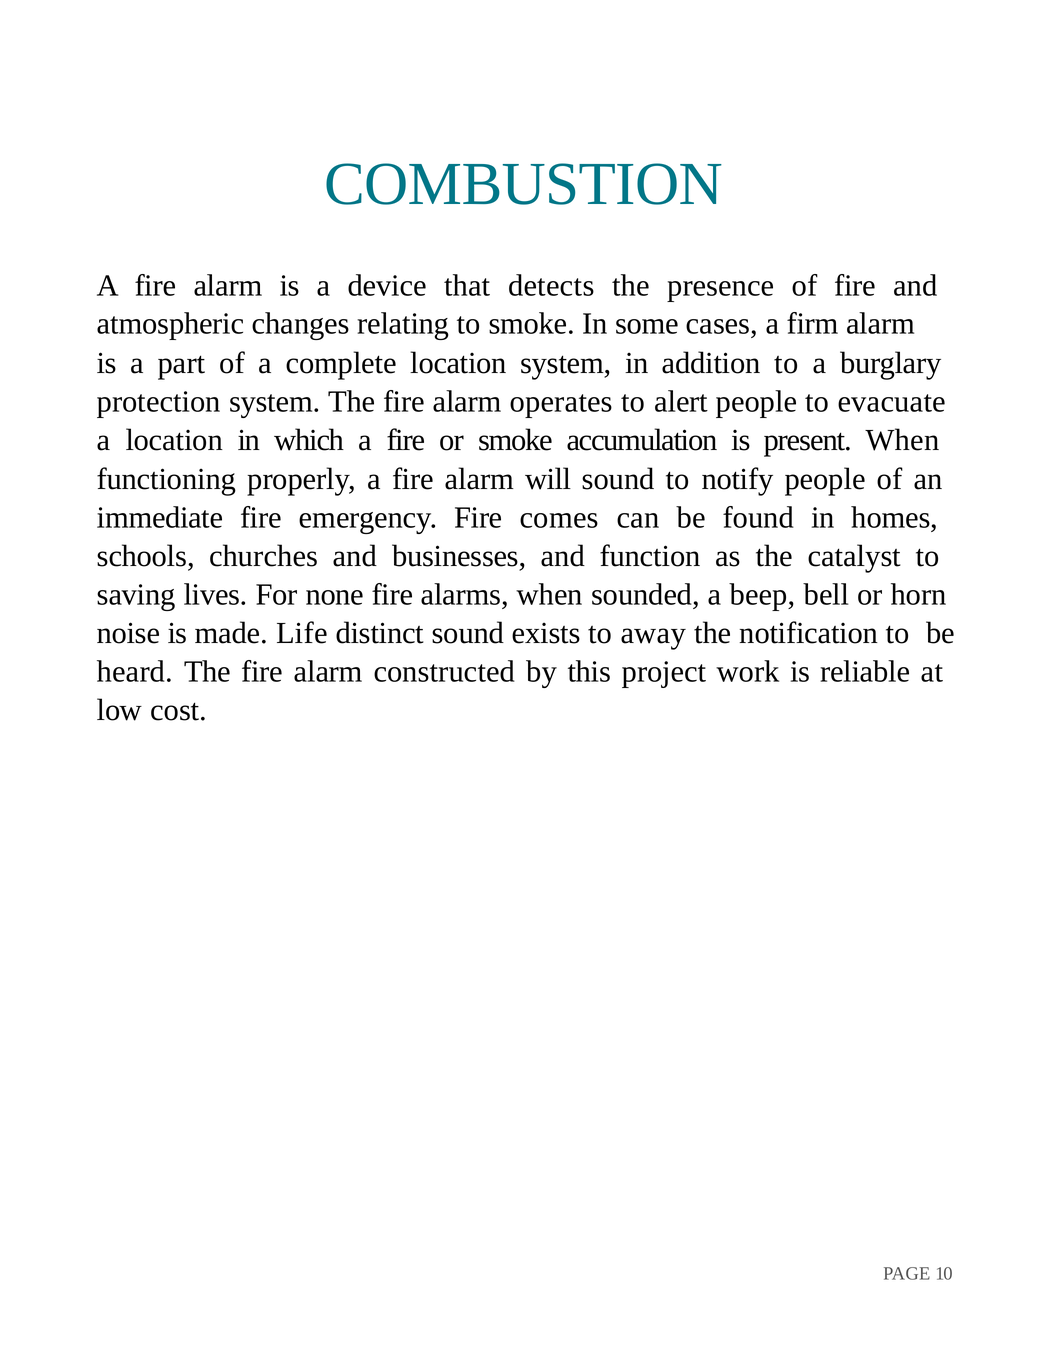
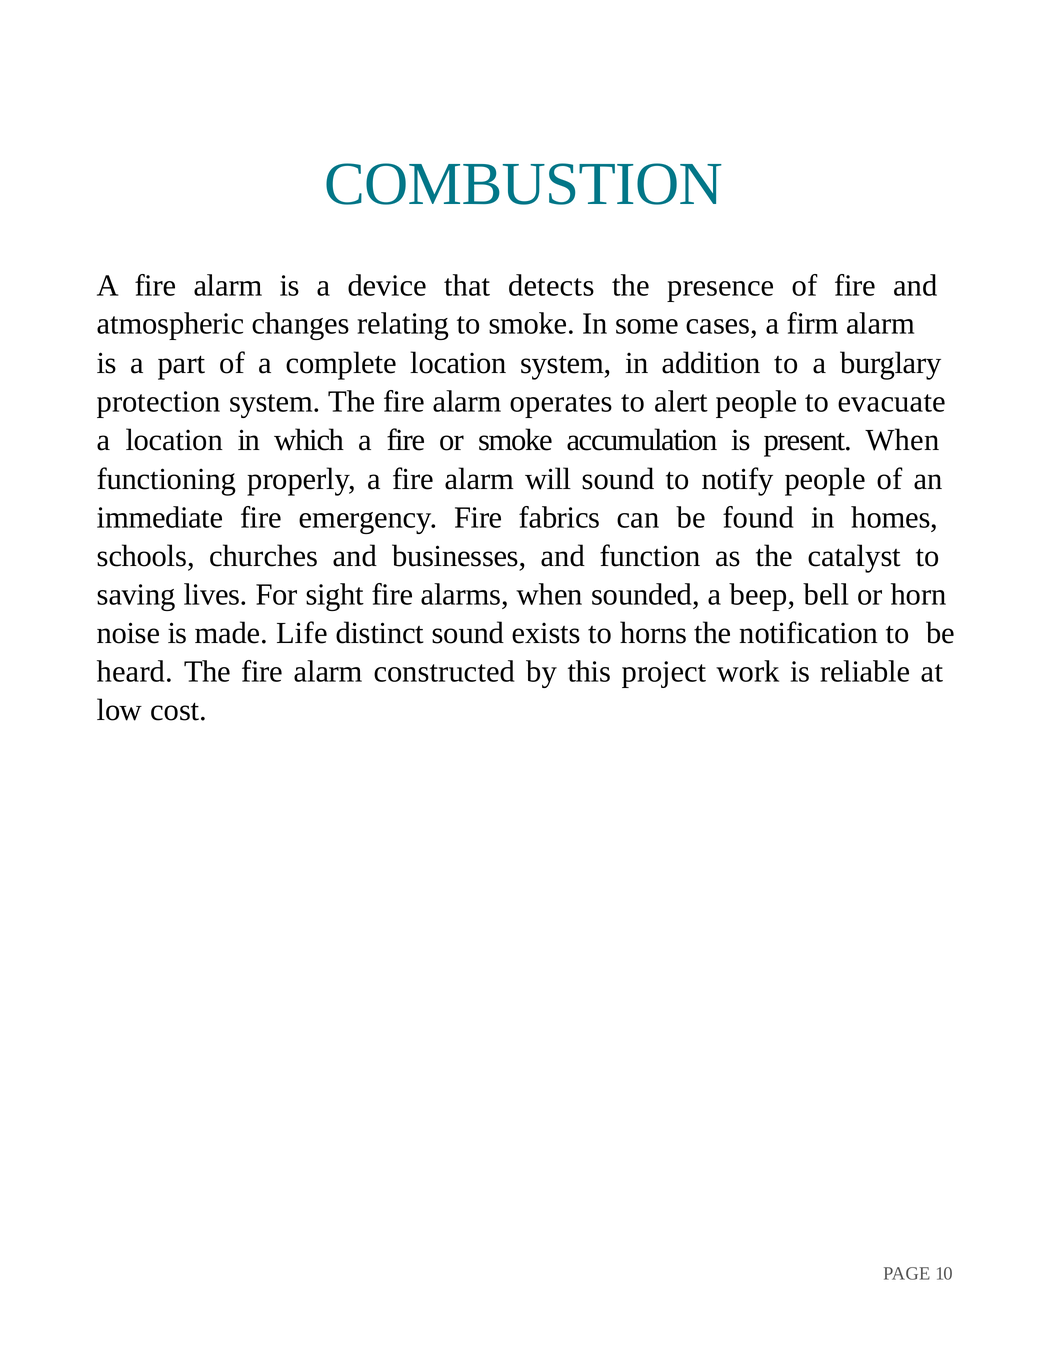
comes: comes -> fabrics (560, 517)
none: none -> sight (335, 594)
away: away -> horns (654, 633)
